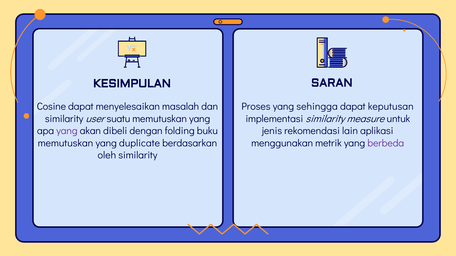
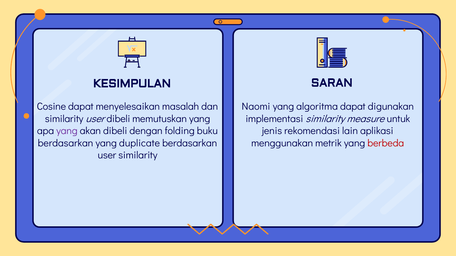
Proses: Proses -> Naomi (256, 107)
sehingga: sehingga -> algoritma (317, 107)
keputusan: keputusan -> digunakan (391, 107)
user suatu: suatu -> dibeli (118, 119)
memutuskan: memutuskan -> berdasarkan (66, 143)
berbeda colour: purple -> red (386, 143)
oleh: oleh -> user (107, 155)
